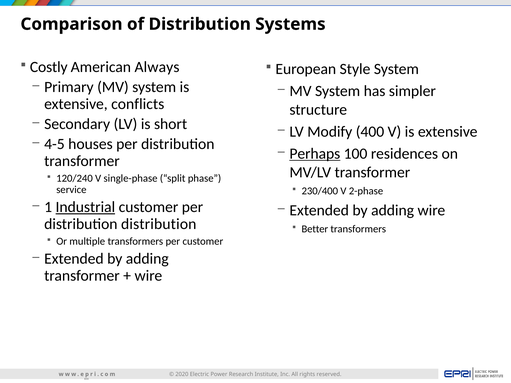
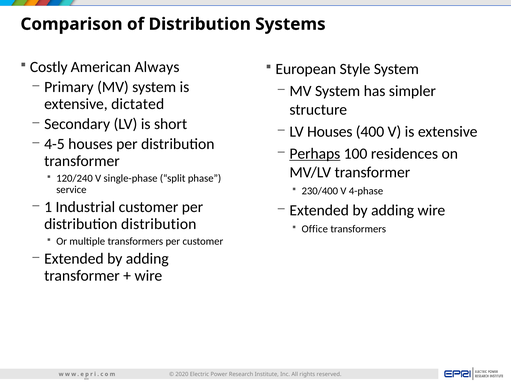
conflicts: conflicts -> dictated (138, 104)
LV Modify: Modify -> Houses (330, 132)
2-phase: 2-phase -> 4-phase (366, 191)
Industrial underline: present -> none (85, 207)
Better: Better -> Office (315, 229)
